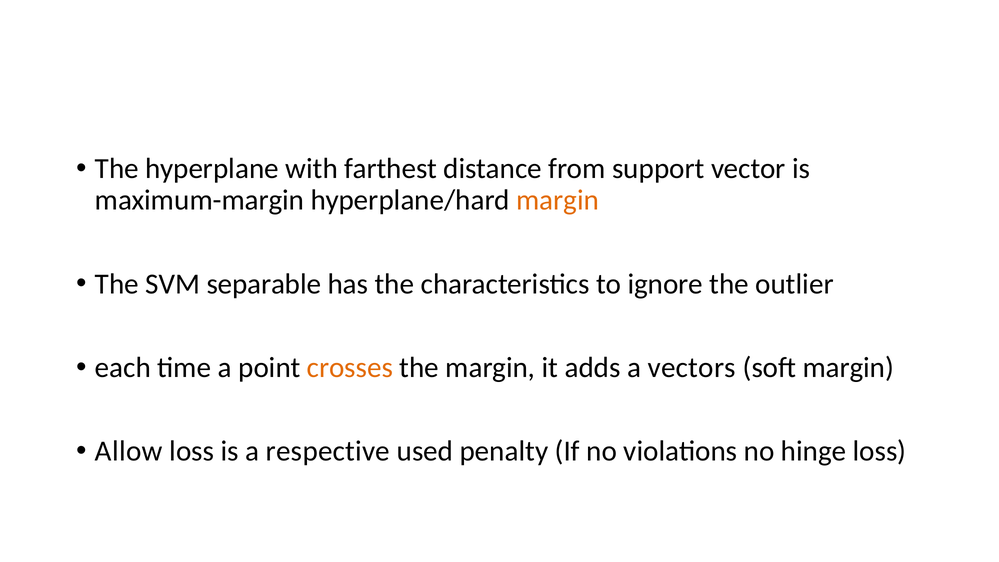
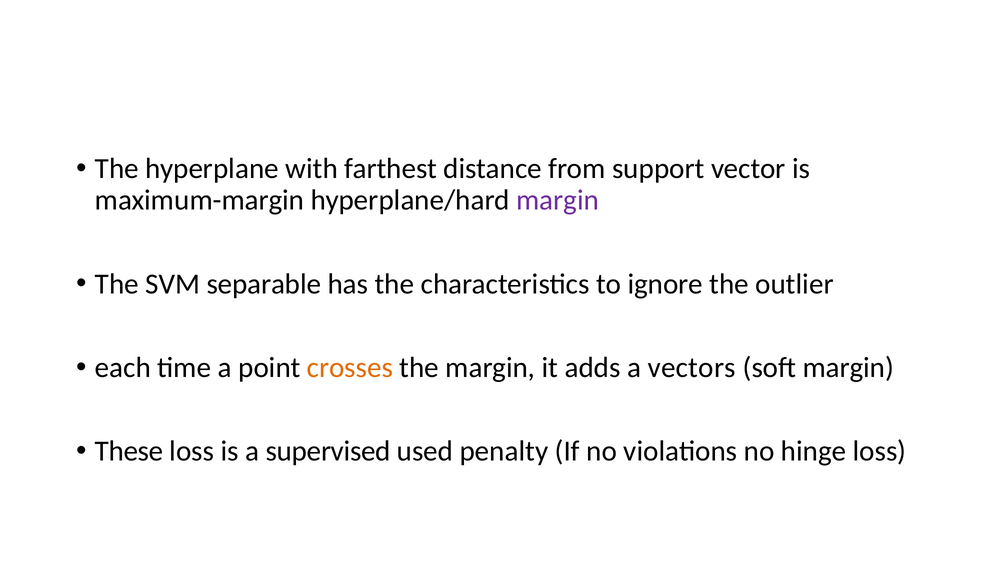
margin colour: orange -> purple (558, 200)
Allow: Allow -> These (129, 451)
respective: respective -> supervised (328, 451)
